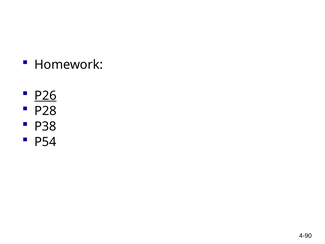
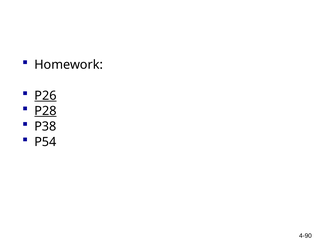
P28 underline: none -> present (45, 111)
